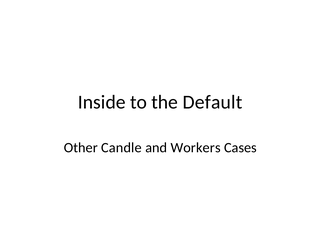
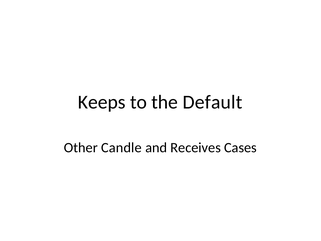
Inside: Inside -> Keeps (102, 102)
Workers: Workers -> Receives (196, 148)
